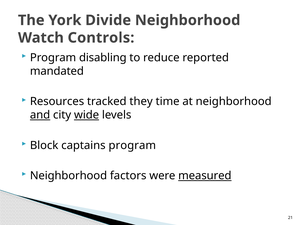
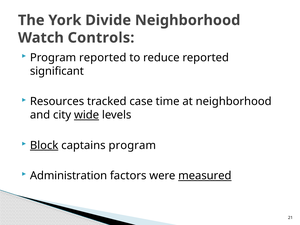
Program disabling: disabling -> reported (103, 58)
mandated: mandated -> significant (57, 71)
they: they -> case (141, 101)
and underline: present -> none (40, 115)
Block underline: none -> present (44, 145)
Neighborhood: Neighborhood -> Administration (69, 176)
